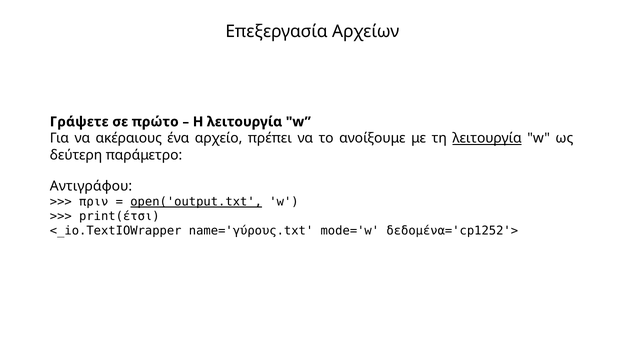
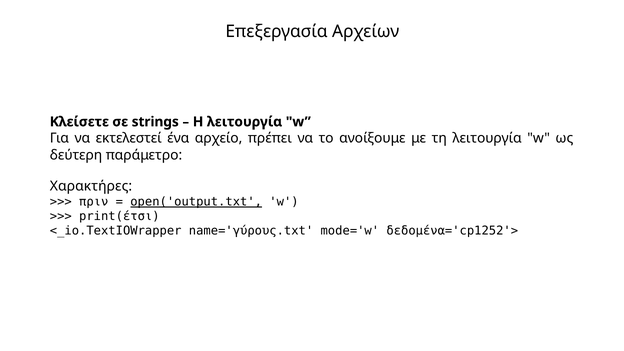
Γράψετε: Γράψετε -> Κλείσετε (79, 122)
πρώτο: πρώτο -> strings (155, 122)
ακέραιους: ακέραιους -> εκτελεστεί (129, 138)
λειτουργία underline: present -> none (487, 138)
Αντιγράφου: Αντιγράφου -> Χαρακτήρες (91, 186)
